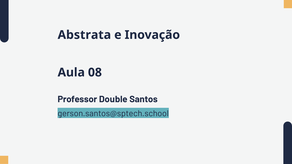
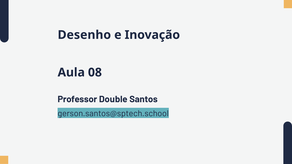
Abstrata: Abstrata -> Desenho (84, 35)
